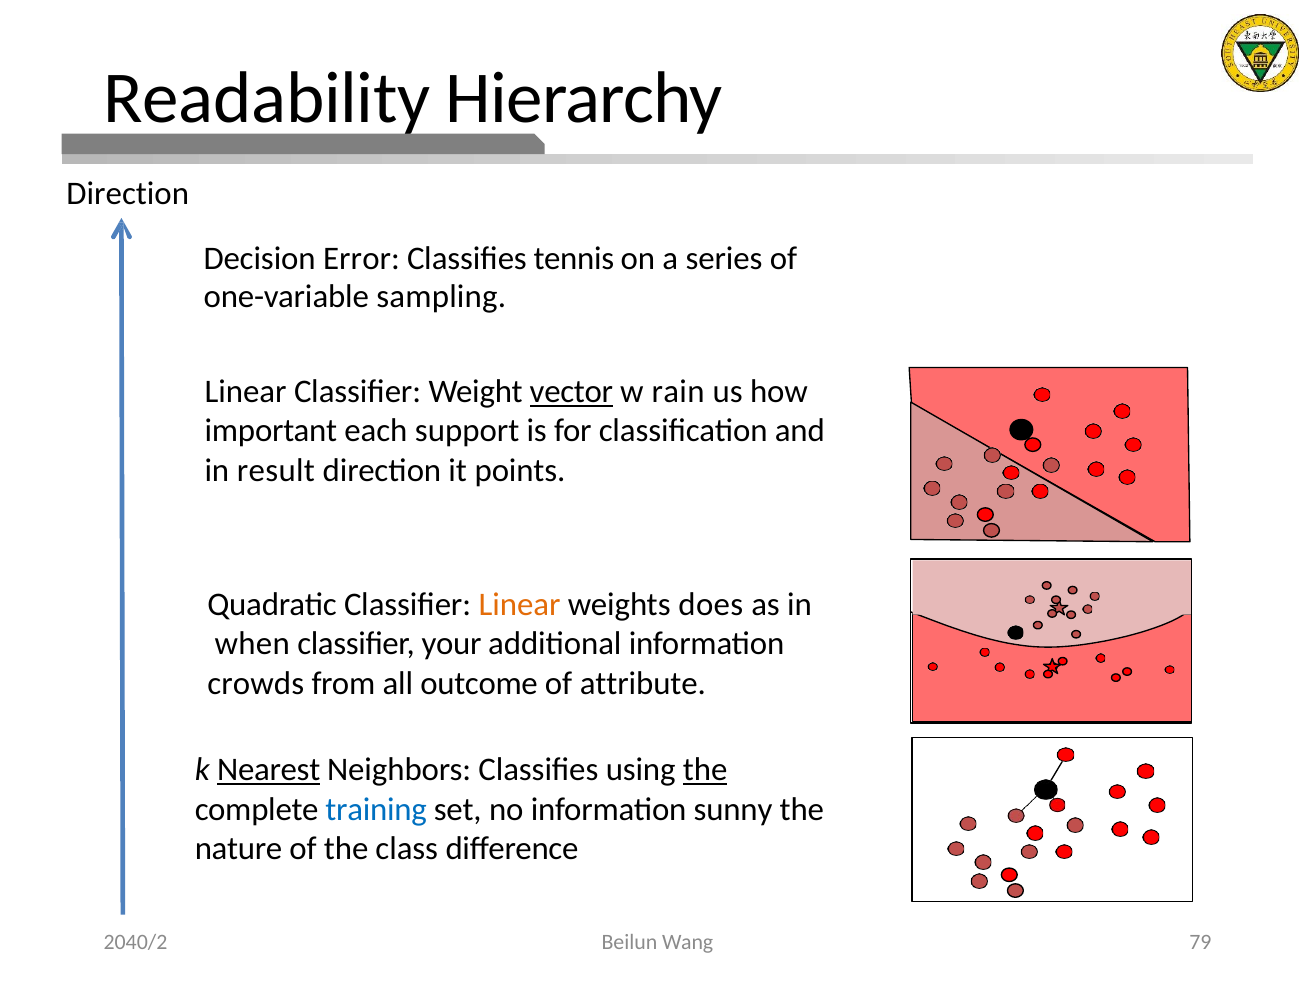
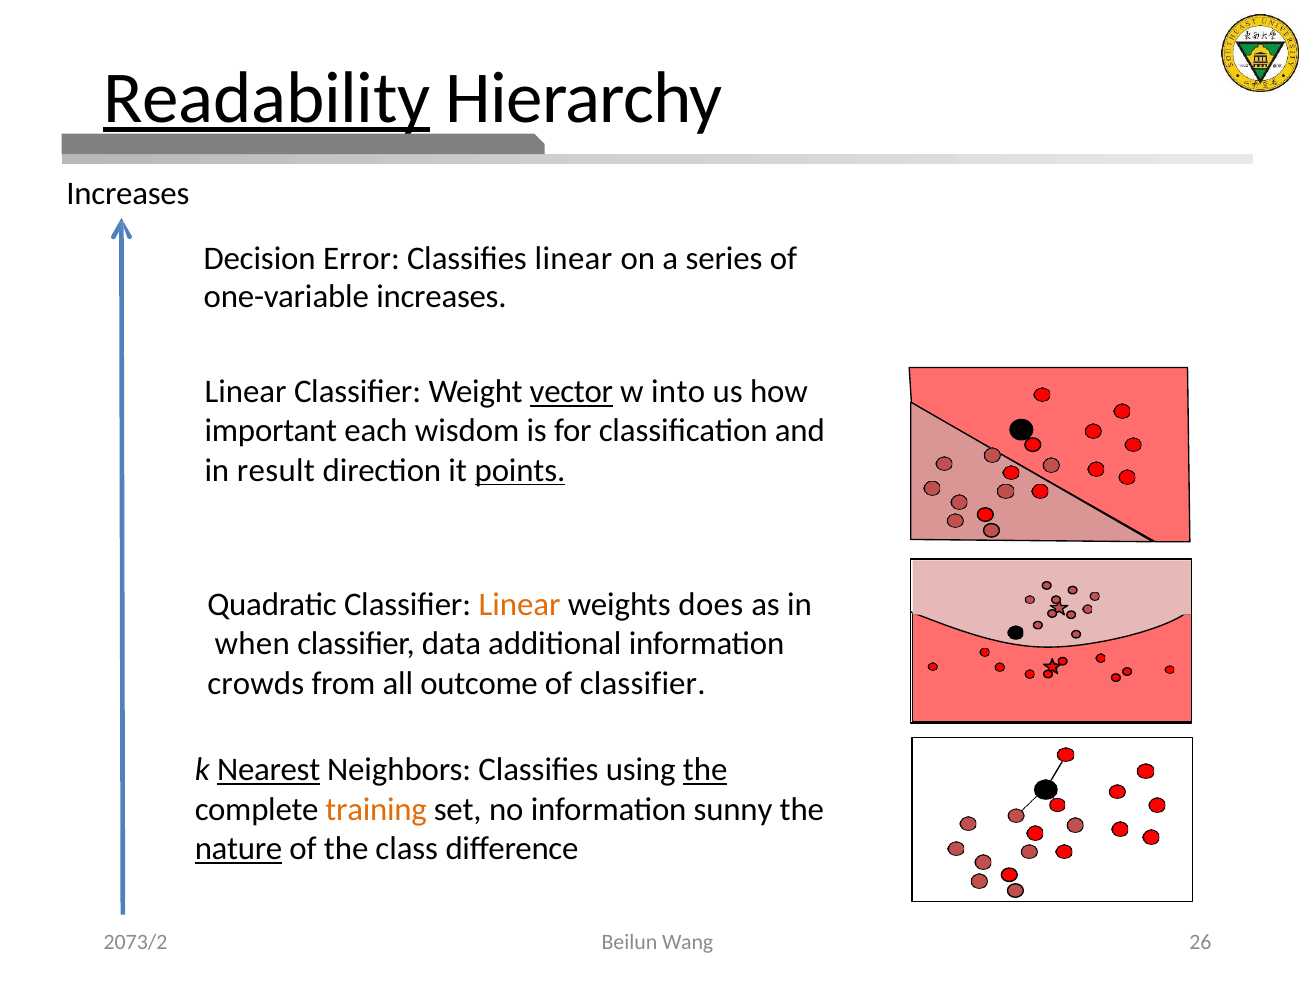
Readability underline: none -> present (267, 98)
Direction: Direction -> Increases (128, 193)
Classifies tennis: tennis -> linear (573, 258)
one-variable sampling: sampling -> increases (441, 296)
rain: rain -> into (678, 391)
support: support -> wisdom (467, 431)
points underline: none -> present (520, 470)
your: your -> data (452, 643)
of attribute: attribute -> classifier (643, 683)
training colour: blue -> orange (376, 809)
nature underline: none -> present (239, 848)
2040/2: 2040/2 -> 2073/2 (135, 942)
79: 79 -> 26 (1200, 942)
